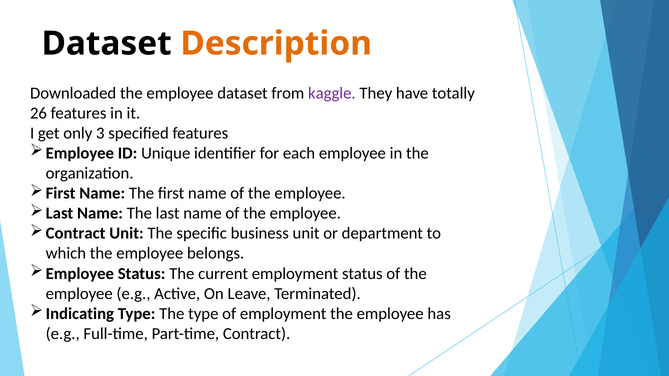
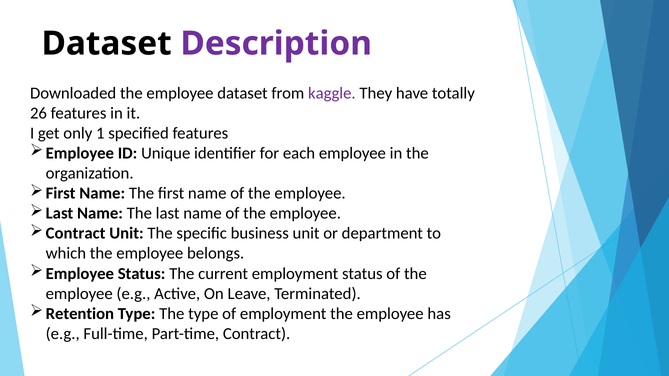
Description colour: orange -> purple (276, 44)
3: 3 -> 1 (100, 133)
Indicating: Indicating -> Retention (80, 314)
